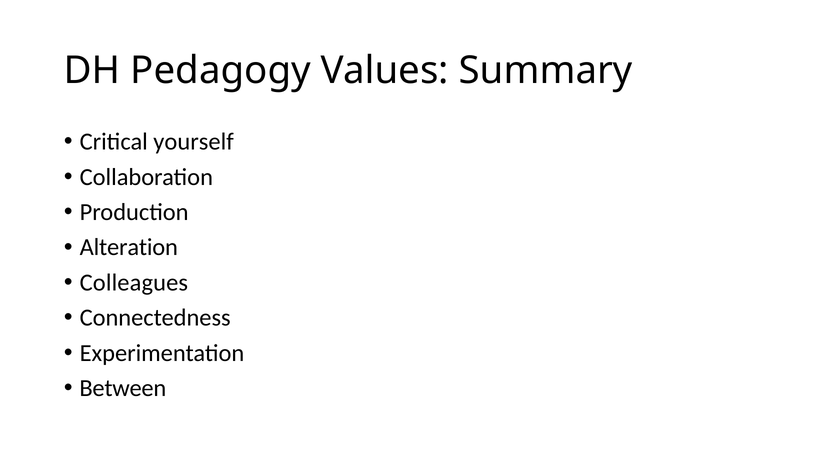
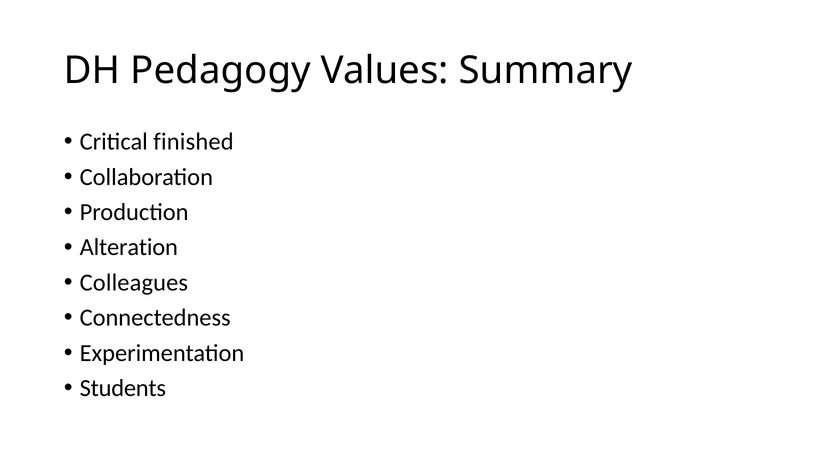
yourself: yourself -> finished (194, 142)
Between: Between -> Students (123, 388)
